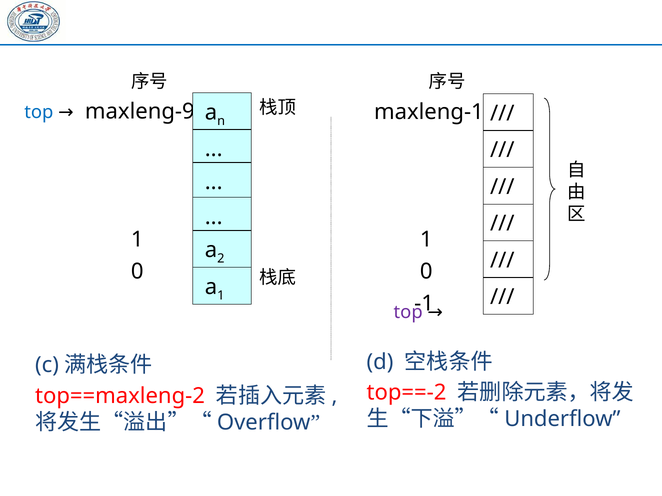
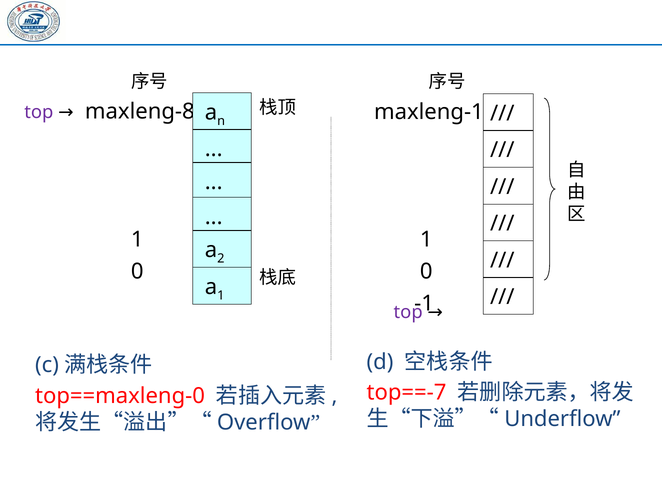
maxleng-9: maxleng-9 -> maxleng-8 (140, 112)
top colour: blue -> purple (39, 112)
top==-2: top==-2 -> top==-7 (406, 393)
top==maxleng-2: top==maxleng-2 -> top==maxleng-0 (120, 396)
